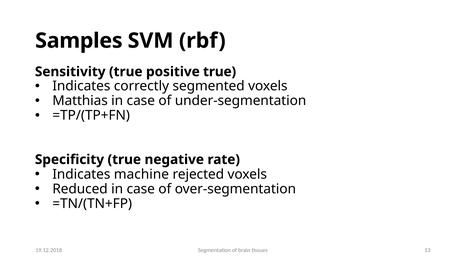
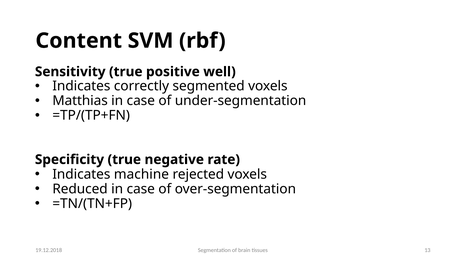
Samples: Samples -> Content (79, 41)
positive true: true -> well (220, 72)
